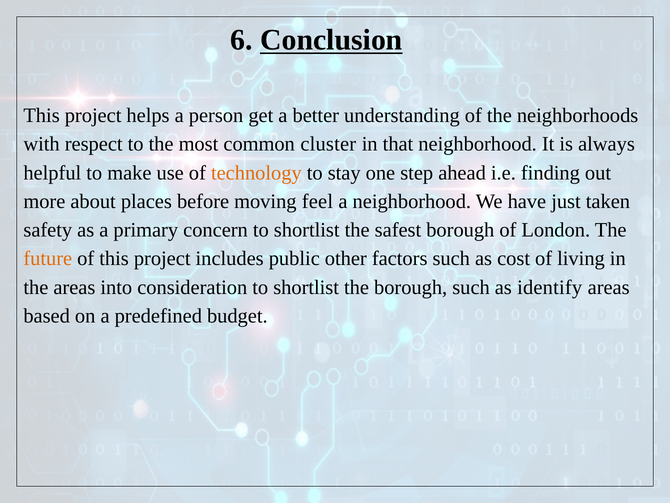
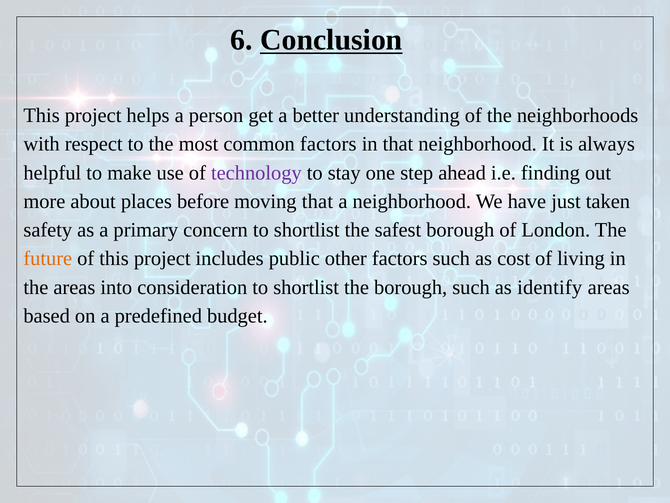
common cluster: cluster -> factors (328, 144)
technology colour: orange -> purple (256, 173)
moving feel: feel -> that (317, 201)
